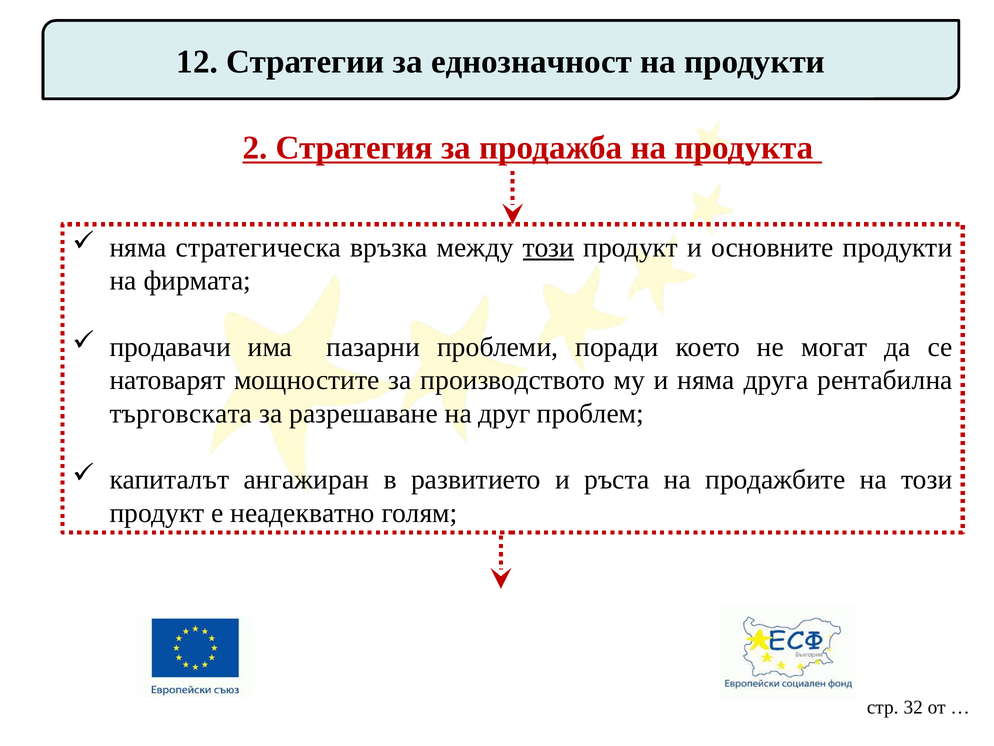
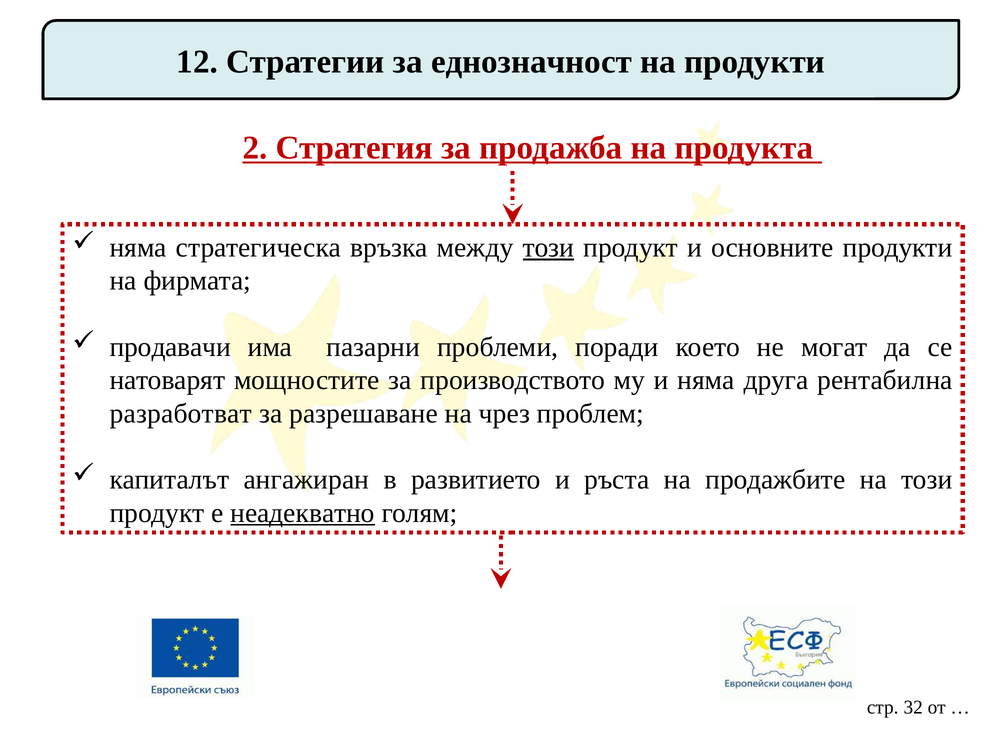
търговската: търговската -> разработват (181, 413)
друг: друг -> чрез (504, 413)
неадекватно underline: none -> present (303, 513)
